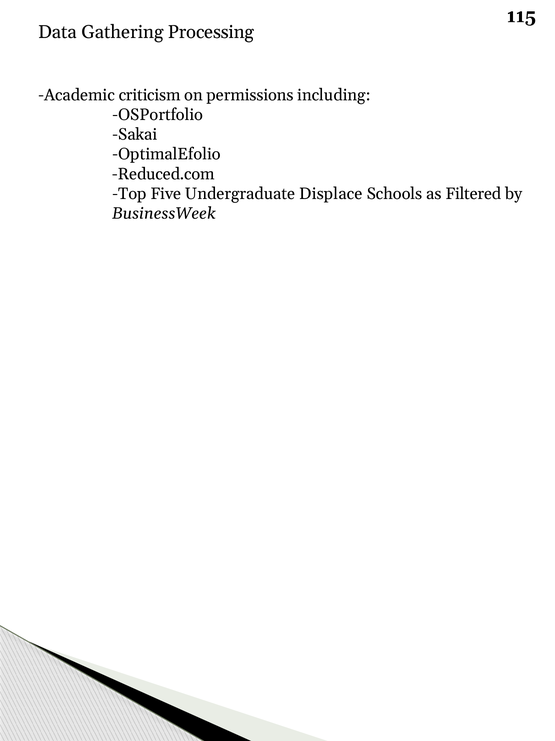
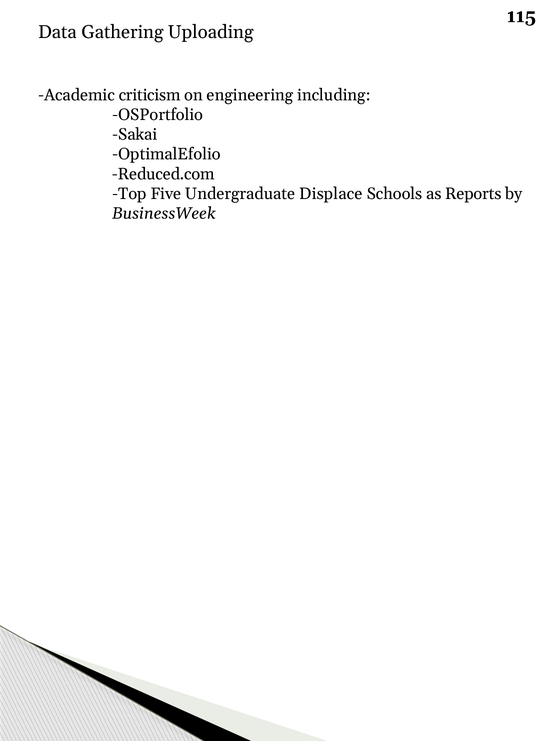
Processing: Processing -> Uploading (211, 32)
permissions: permissions -> engineering (250, 95)
Filtered: Filtered -> Reports (473, 193)
